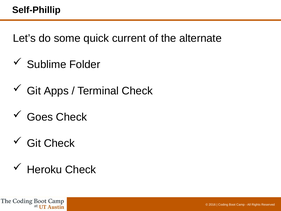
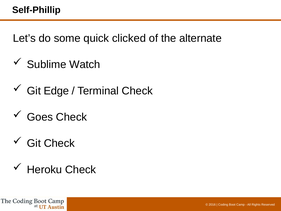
current: current -> clicked (129, 38)
Folder: Folder -> Watch (85, 64)
Apps: Apps -> Edge (56, 91)
